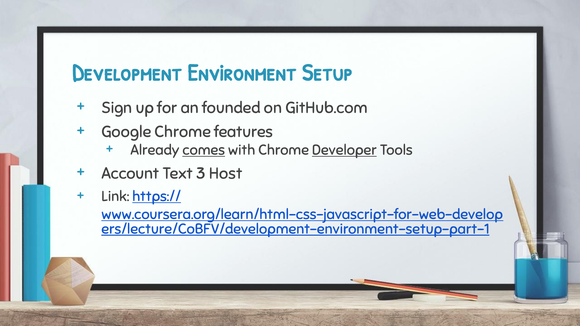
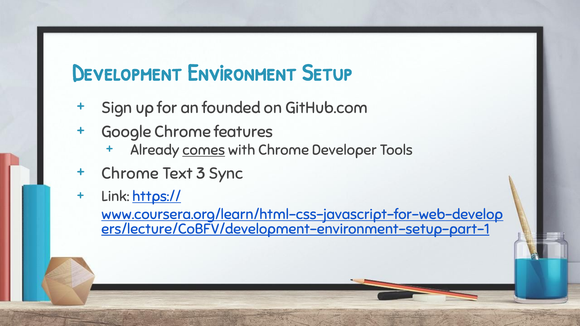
Developer underline: present -> none (344, 150)
Account: Account -> Chrome (130, 174)
Host: Host -> Sync (226, 174)
